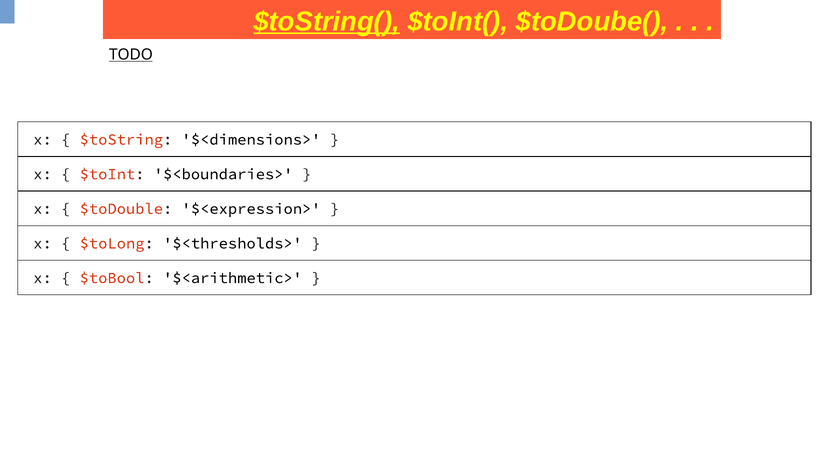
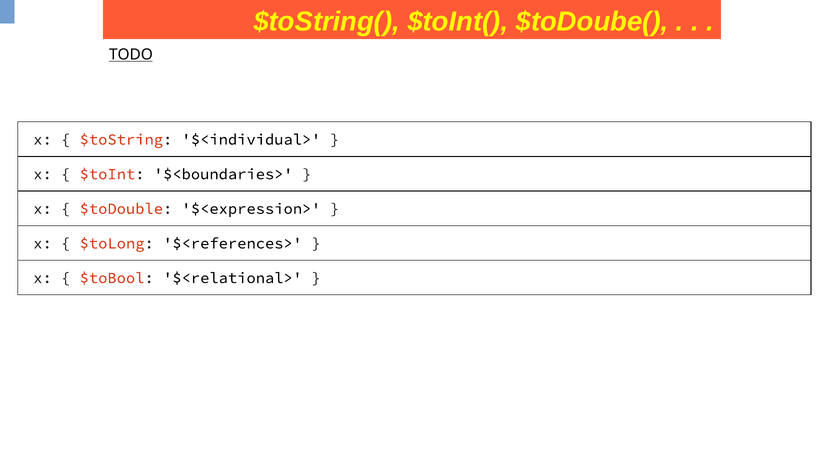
$toString( underline: present -> none (327, 21)
$<dimensions>: $<dimensions> -> $<individual> (251, 139)
$<thresholds>: $<thresholds> -> $<references> (233, 243)
$<arithmetic>: $<arithmetic> -> $<relational> (233, 278)
